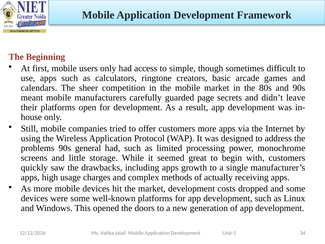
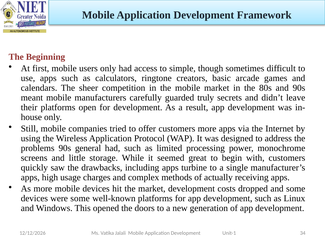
page: page -> truly (206, 98)
growth: growth -> turbine (194, 167)
